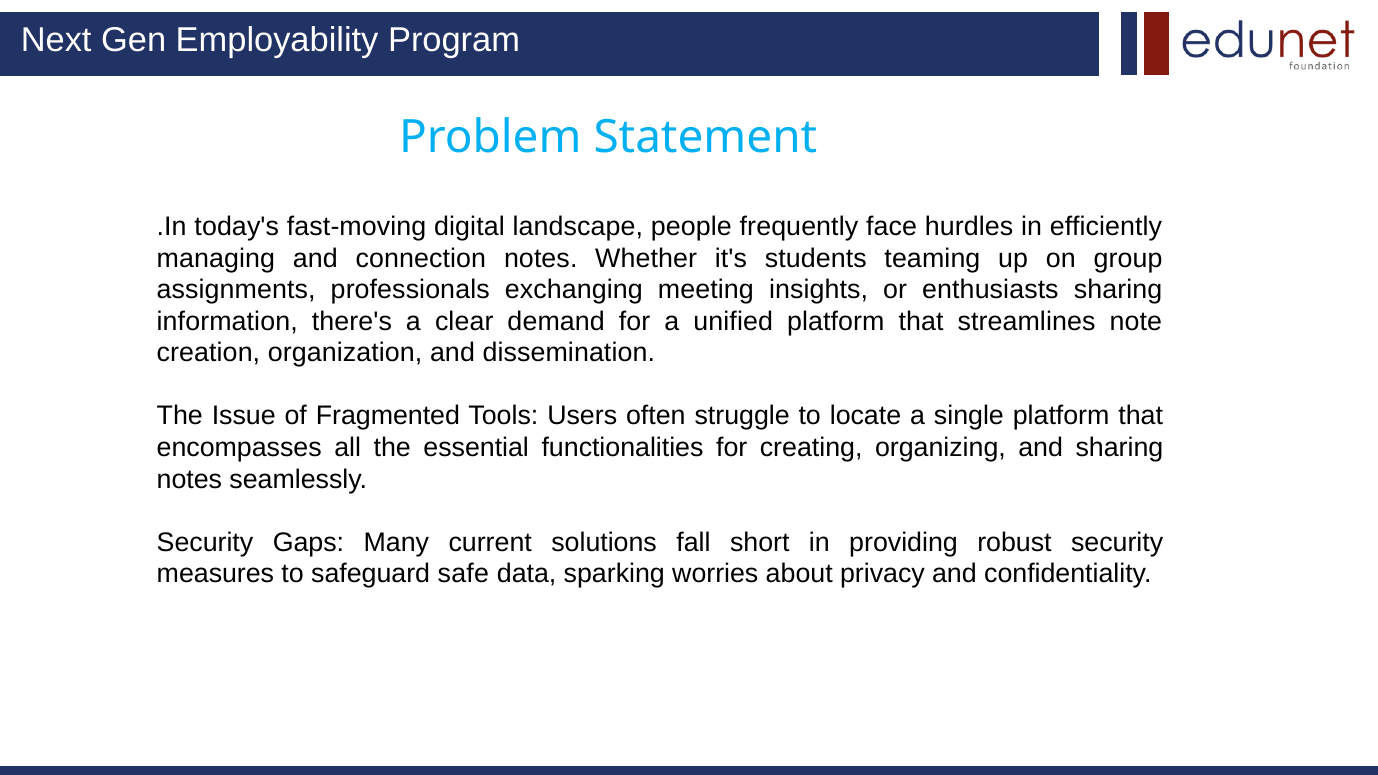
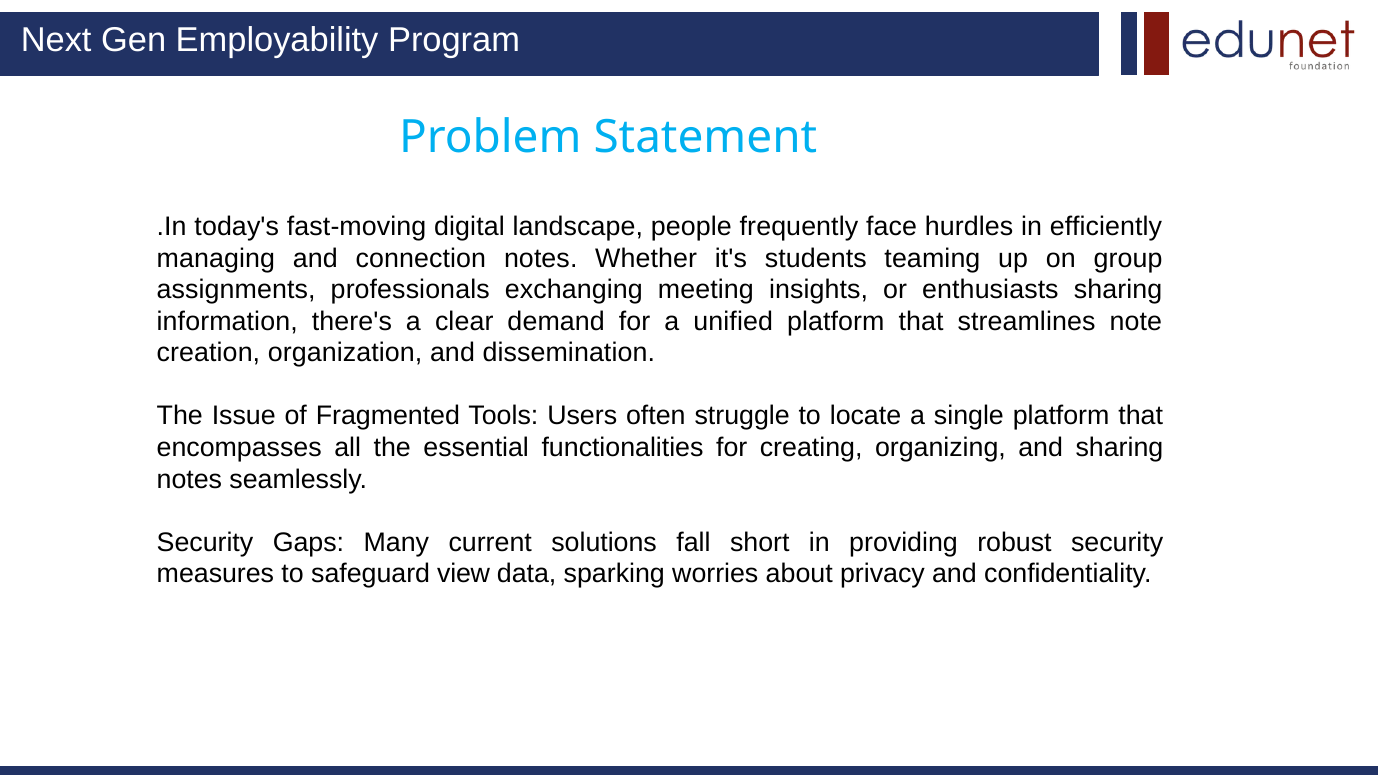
safe: safe -> view (464, 574)
